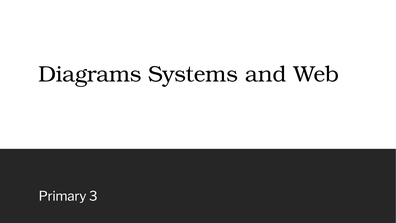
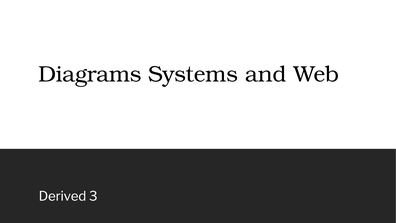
Primary: Primary -> Derived (62, 196)
